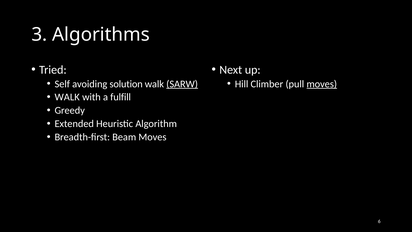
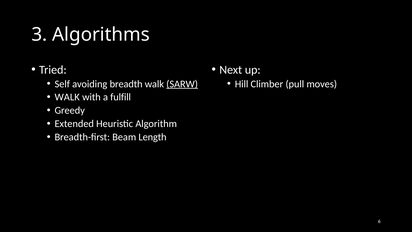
solution: solution -> breadth (126, 84)
moves underline: present -> none (322, 84)
Beam Moves: Moves -> Length (153, 137)
